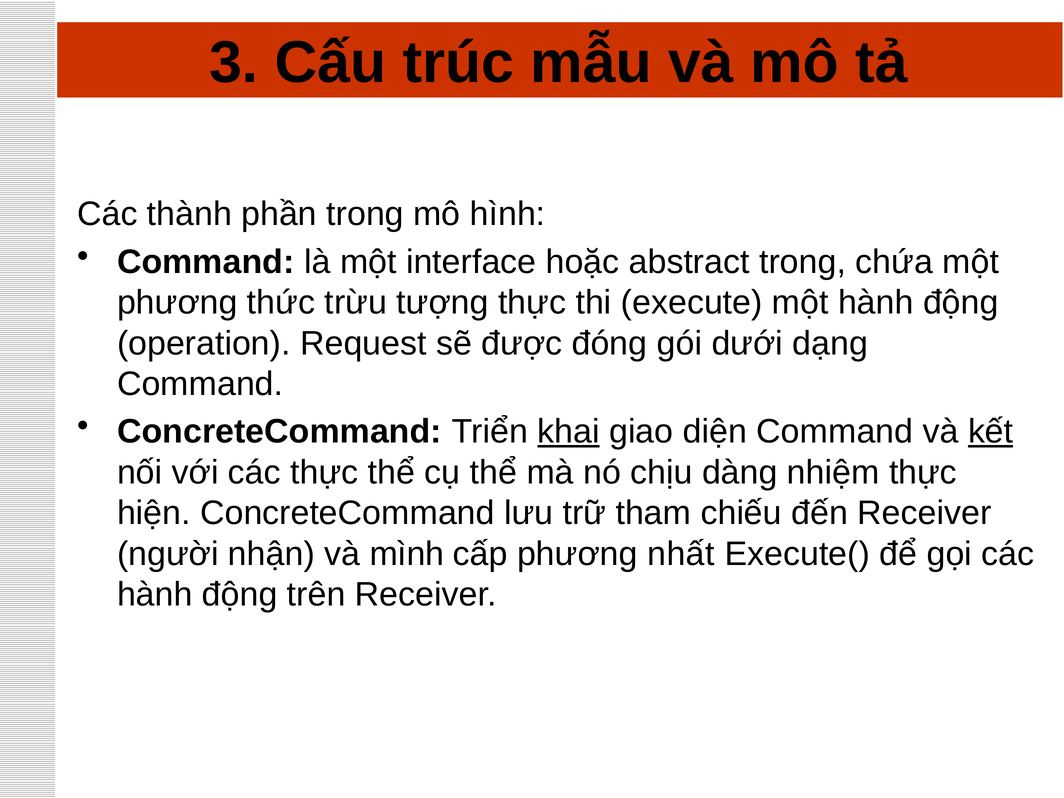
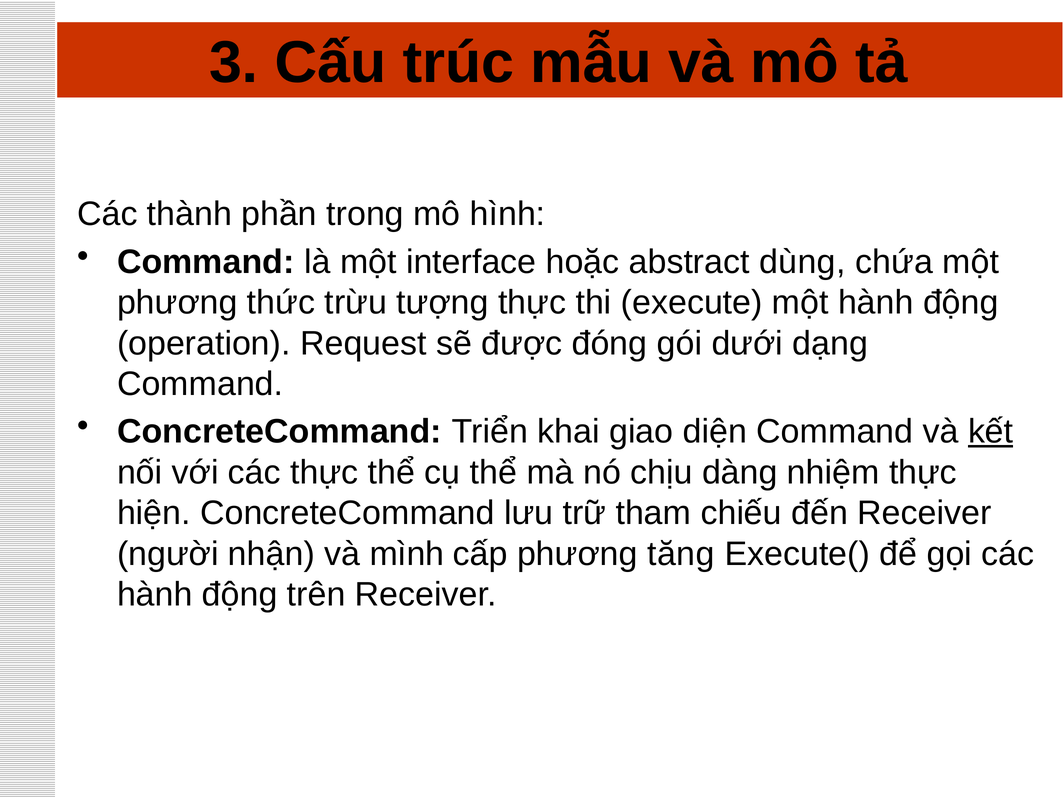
abstract trong: trong -> dùng (802, 262)
khai underline: present -> none (569, 432)
nhất: nhất -> tăng (681, 554)
